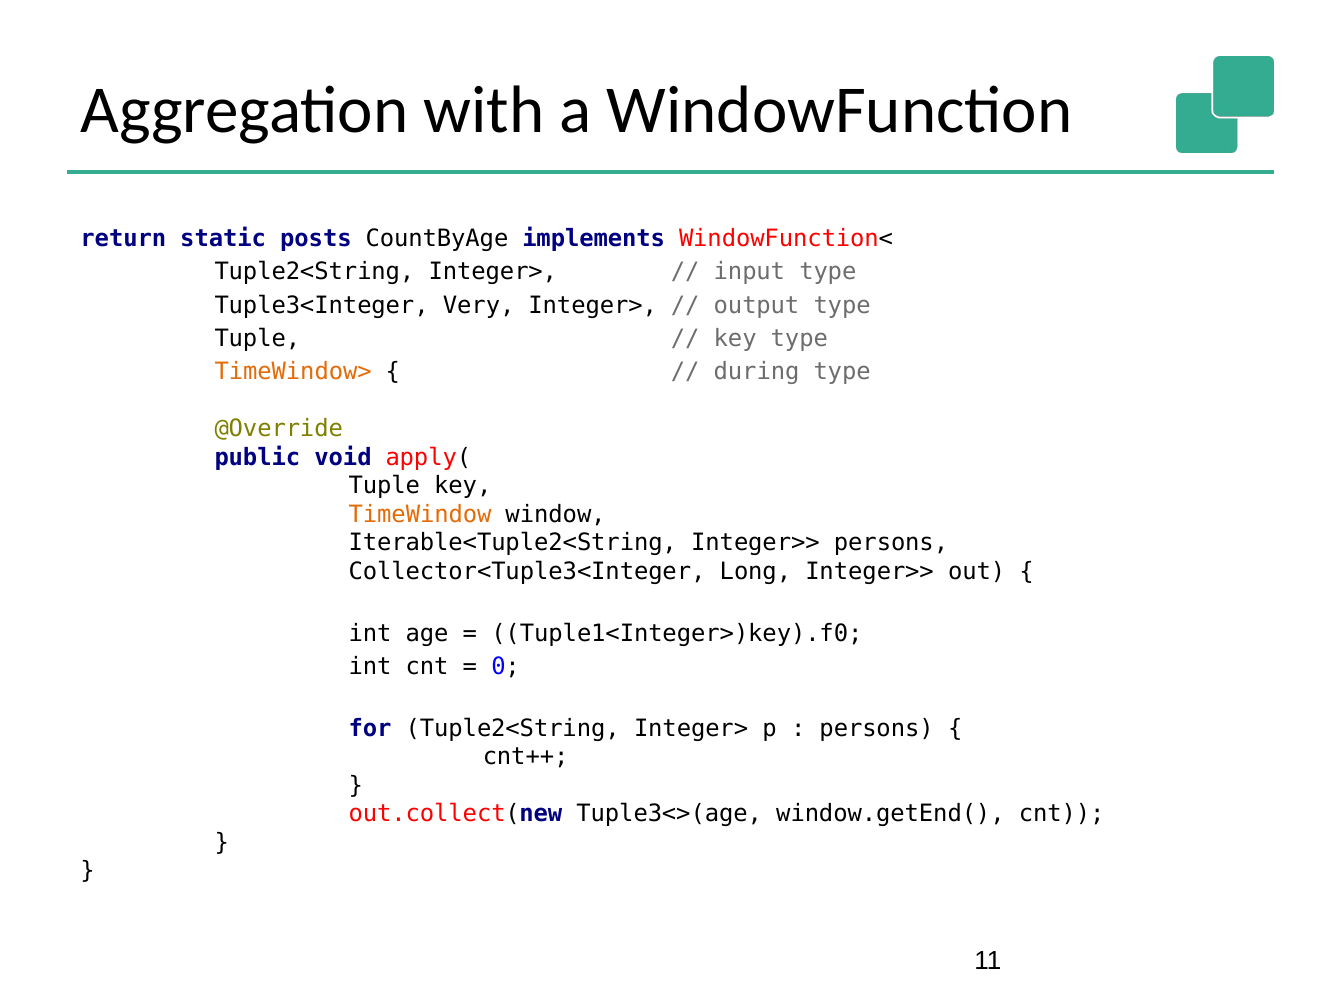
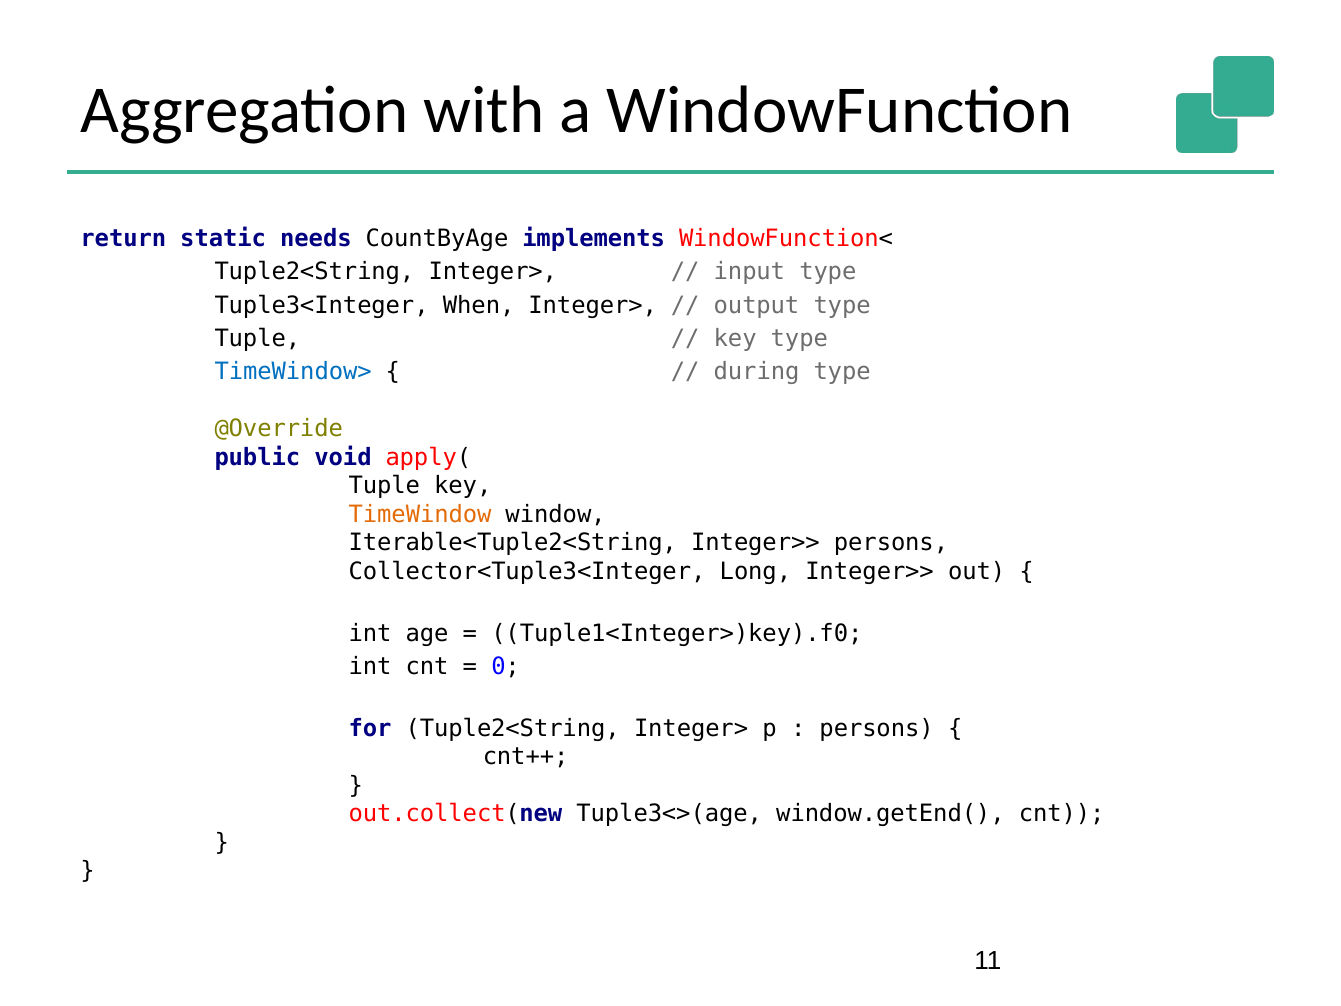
posts: posts -> needs (316, 239)
Very: Very -> When (479, 305)
TimeWindow> colour: orange -> blue (293, 372)
